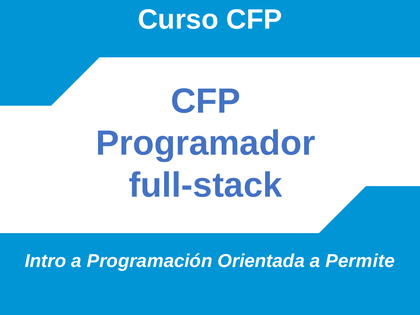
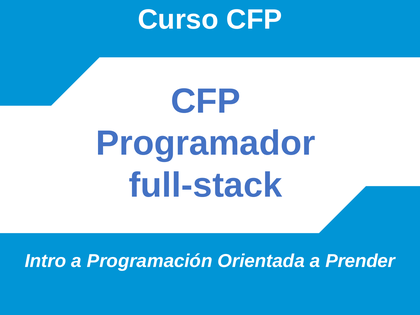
Permite: Permite -> Prender (360, 261)
